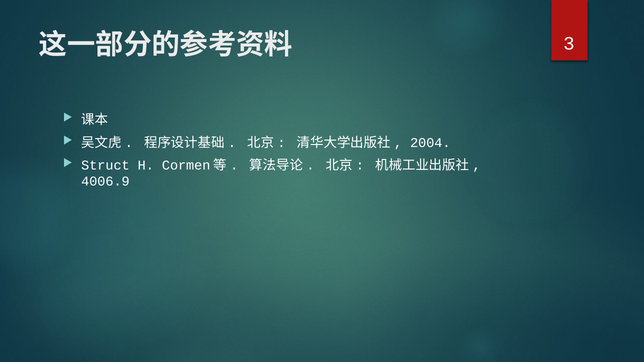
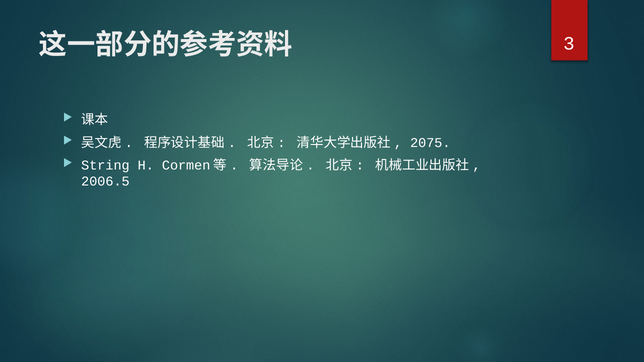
2004: 2004 -> 2075 (430, 143)
Struct: Struct -> String (105, 165)
4006.9: 4006.9 -> 2006.5 (105, 182)
